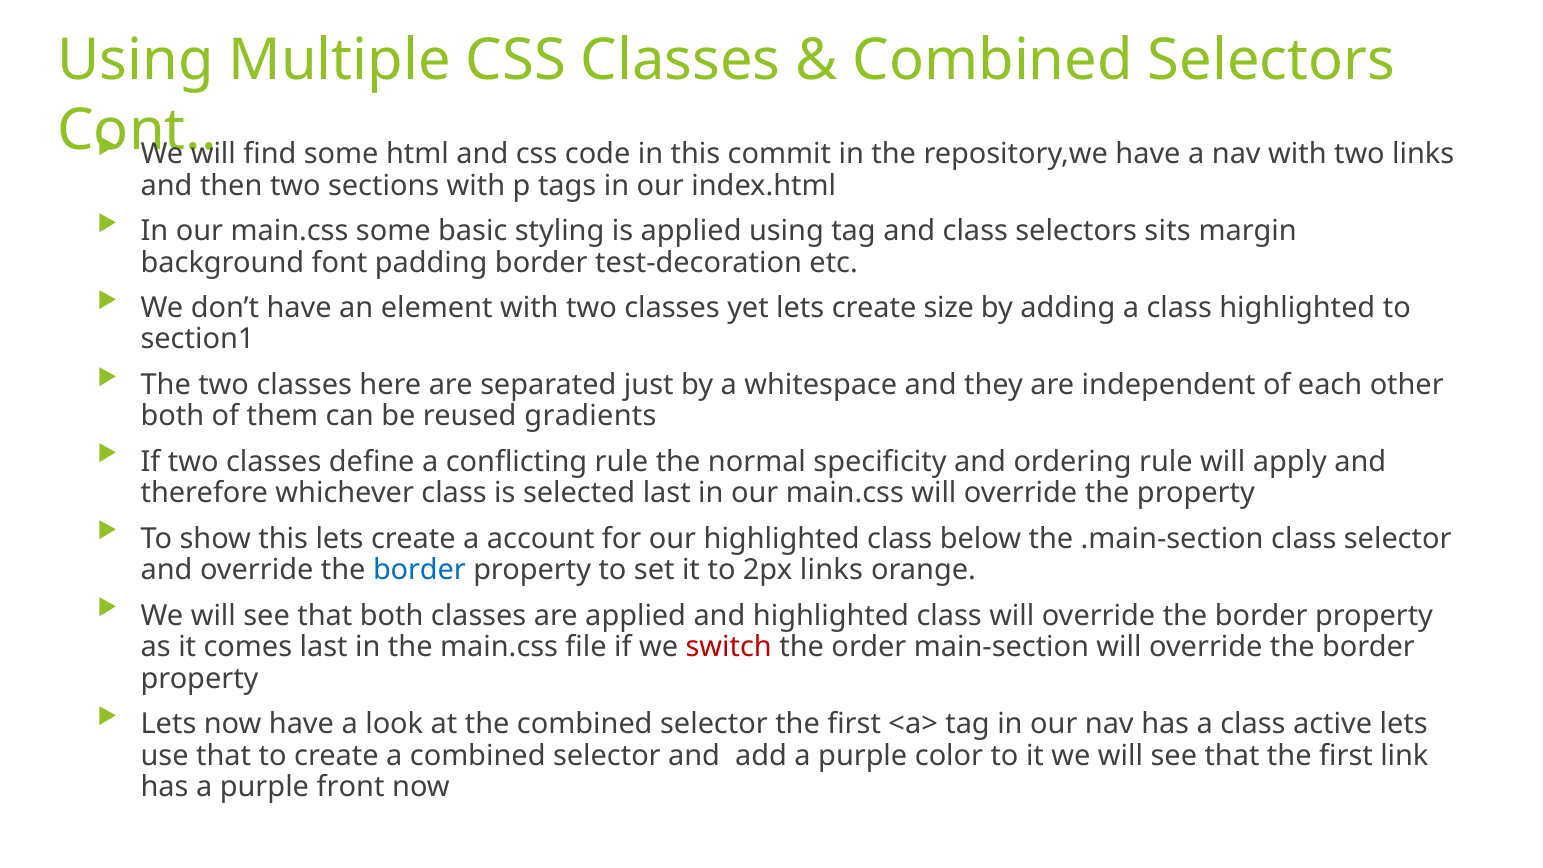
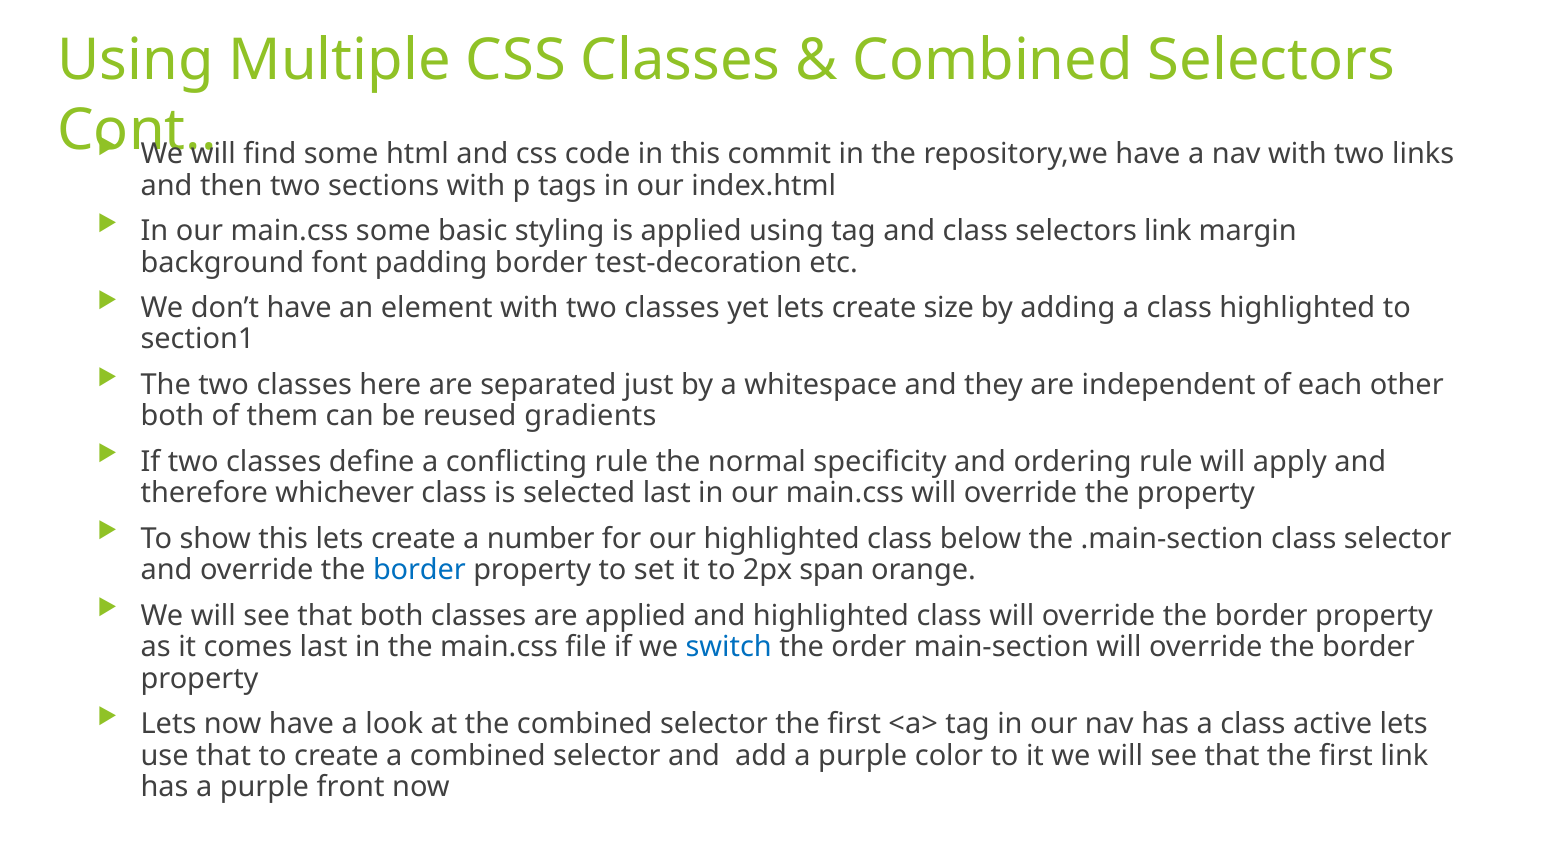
selectors sits: sits -> link (1168, 231)
account: account -> number (541, 539)
2px links: links -> span (832, 570)
switch colour: red -> blue (729, 647)
